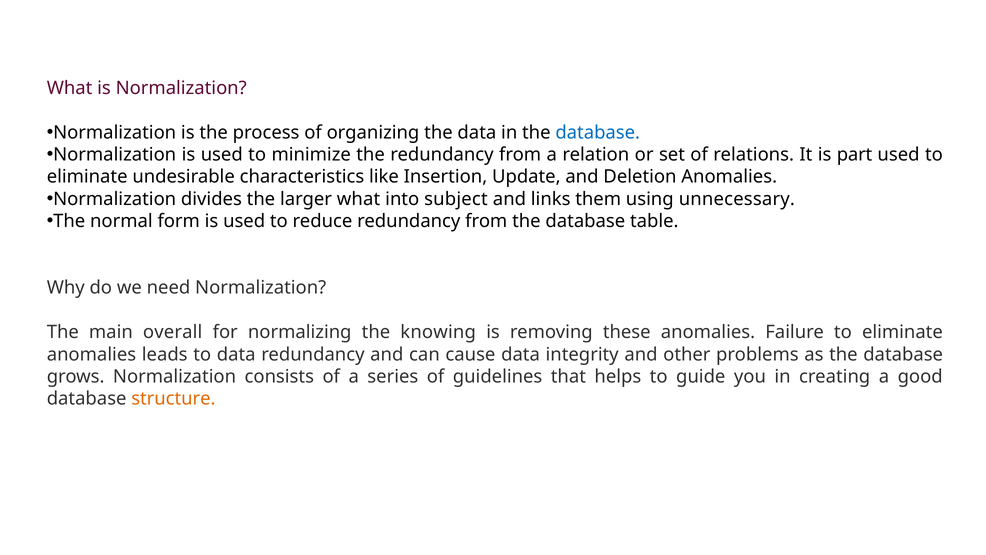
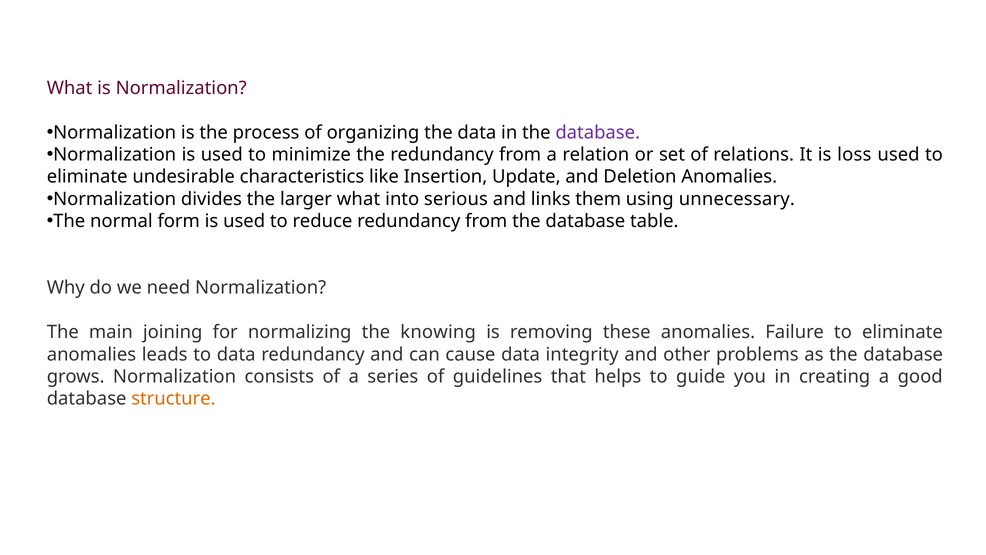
database colour: blue -> purple (598, 132)
part: part -> loss (854, 155)
subject: subject -> serious (456, 199)
overall: overall -> joining (173, 332)
